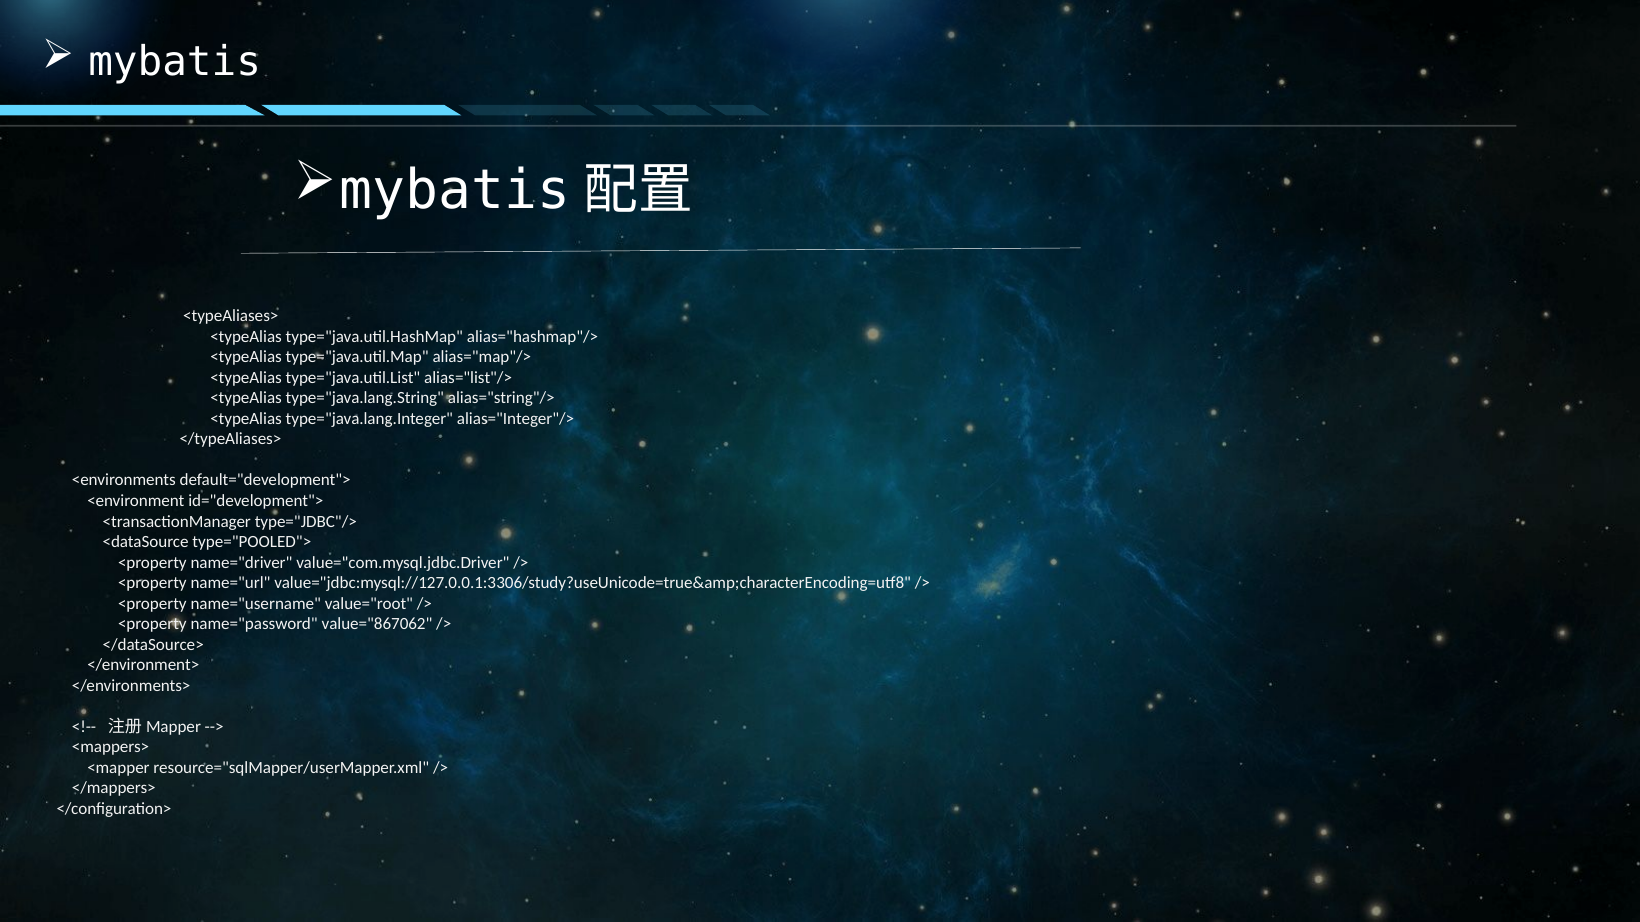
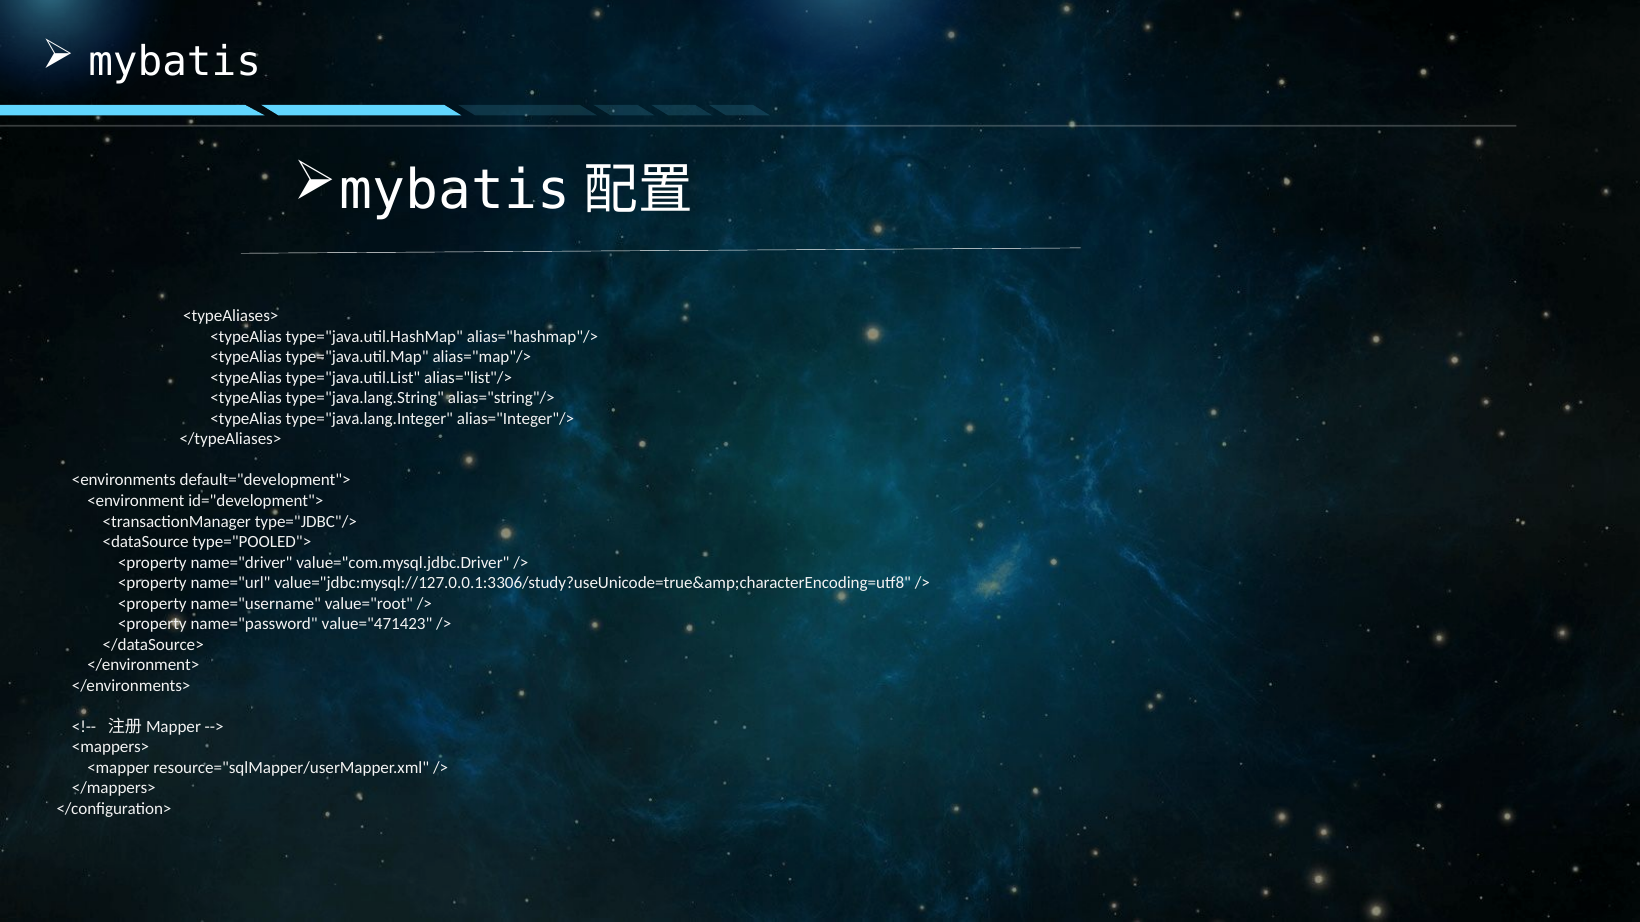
value="867062: value="867062 -> value="471423 (377, 624)
